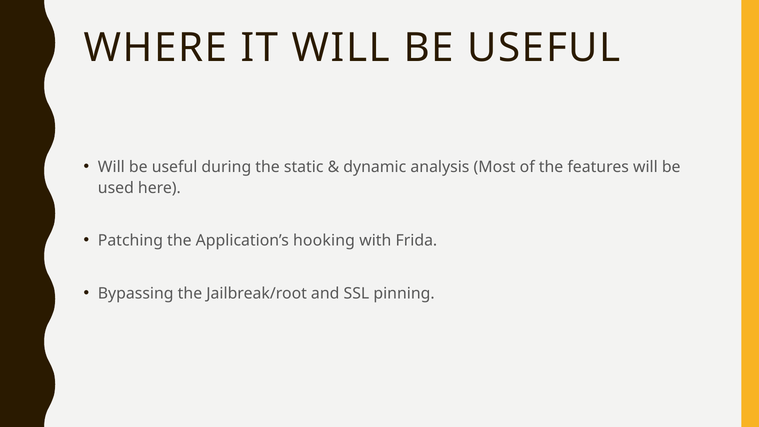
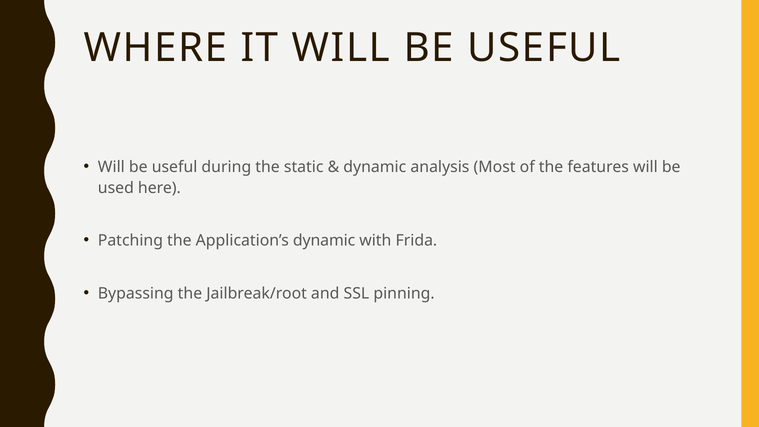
Application’s hooking: hooking -> dynamic (324, 241)
